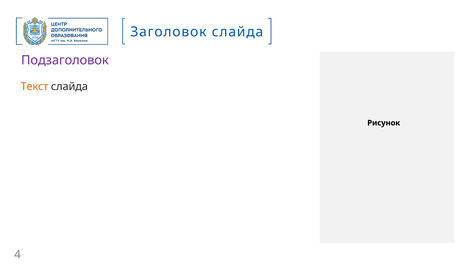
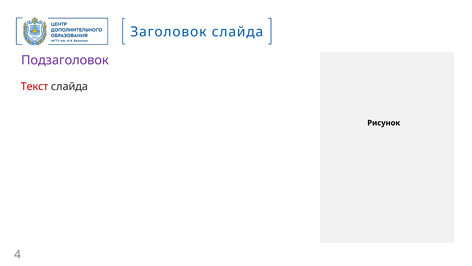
Текст colour: orange -> red (35, 87)
